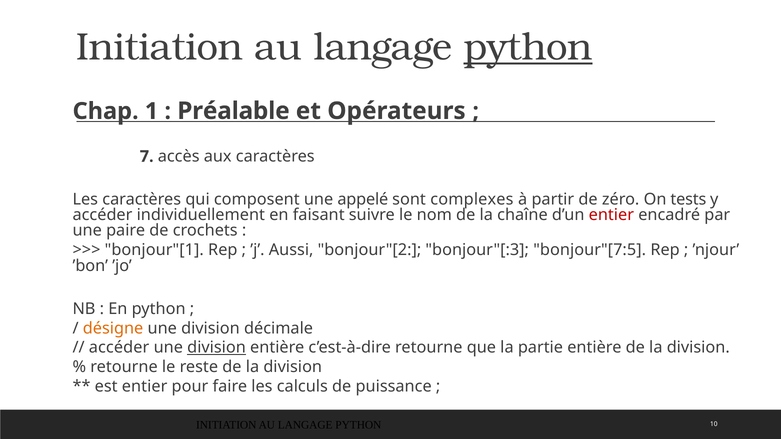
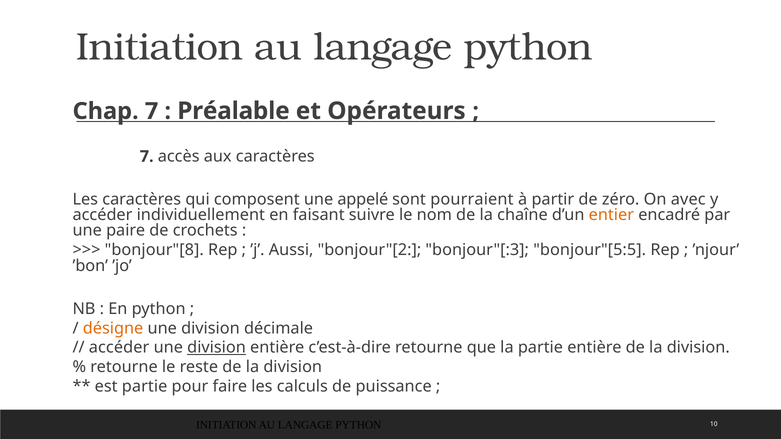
python underline: present -> none (528, 47)
Chap 1: 1 -> 7 (152, 111)
complexes: complexes -> pourraient (472, 200)
tests: tests -> avec (688, 200)
entier colour: red -> orange (611, 215)
bonjour"[1: bonjour"[1 -> bonjour"[8 (154, 250)
bonjour"[7:5: bonjour"[7:5 -> bonjour"[5:5 (590, 250)
est entier: entier -> partie (145, 387)
